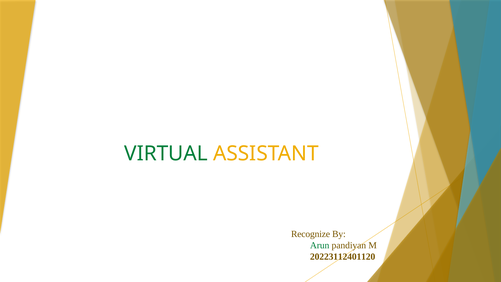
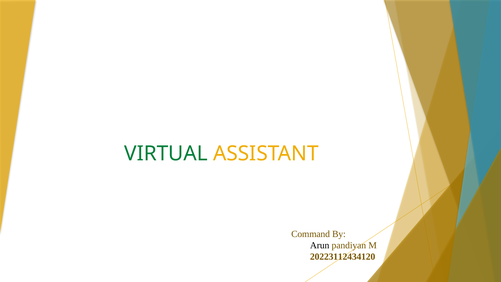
Recognize: Recognize -> Command (311, 234)
Arun colour: green -> black (320, 245)
20223112401120: 20223112401120 -> 20223112434120 (343, 257)
